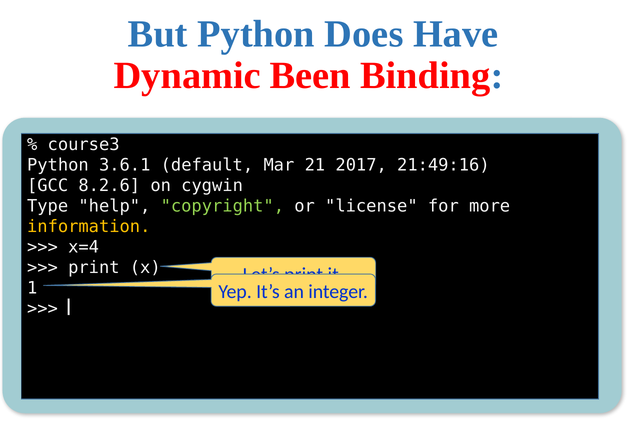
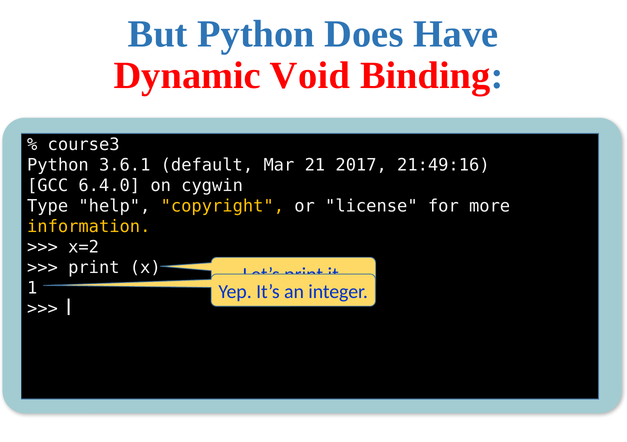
Been: Been -> Void (310, 75)
8.2.6: 8.2.6 -> 6.4.0 (109, 185)
copyright colour: light green -> yellow (222, 206)
x=4: x=4 -> x=2 (84, 247)
